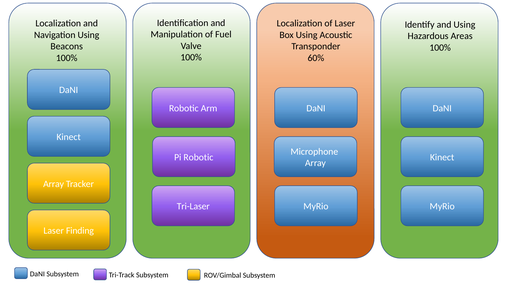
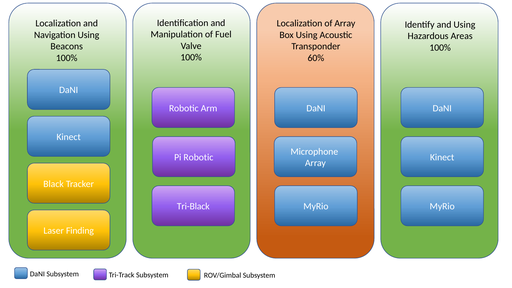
of Laser: Laser -> Array (345, 23)
Array: Array -> Black (54, 184)
Tri-Laser: Tri-Laser -> Tri-Black (193, 206)
